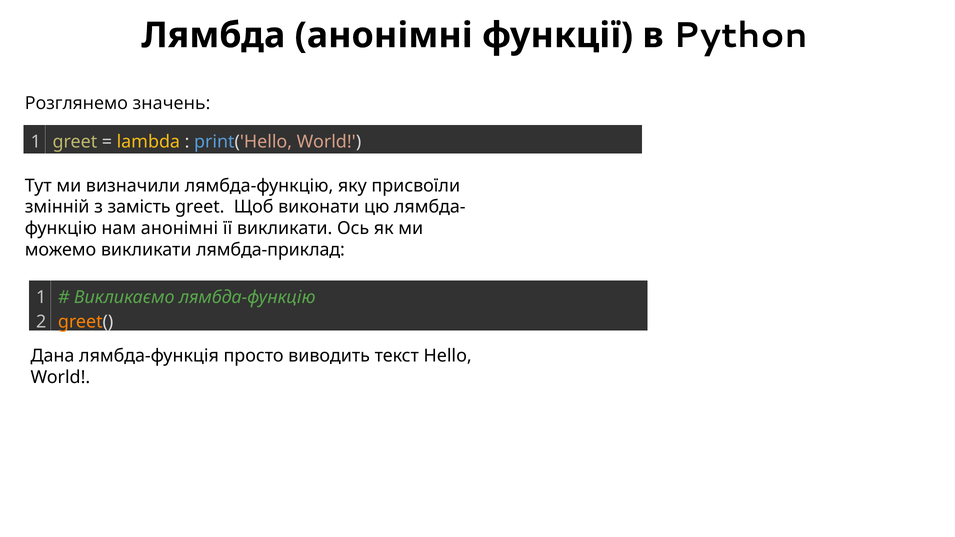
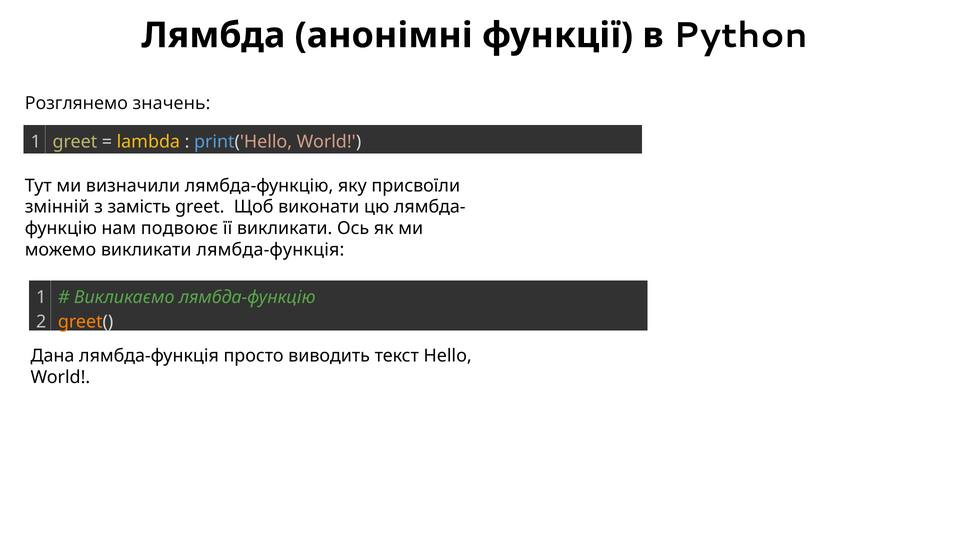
нам анонімні: анонімні -> подвоює (179, 229)
викликати лямбда-приклад: лямбда-приклад -> лямбда-функція (270, 250)
